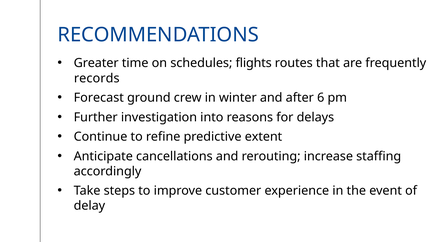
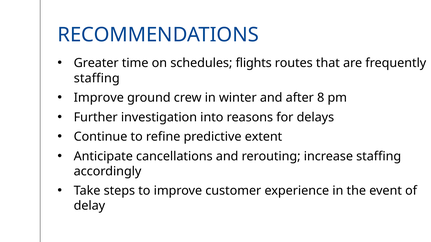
records: records -> staffing (97, 78)
Forecast: Forecast -> Improve (99, 98)
6: 6 -> 8 (321, 98)
